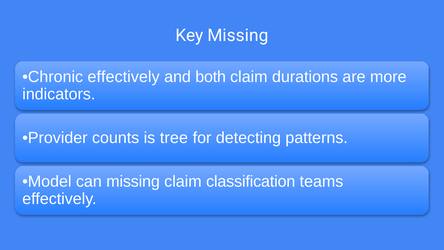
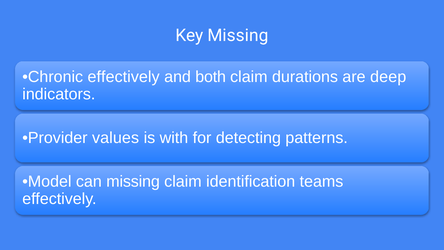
more: more -> deep (388, 77)
counts: counts -> values (116, 138)
tree: tree -> with (174, 138)
classification: classification -> identification (251, 182)
